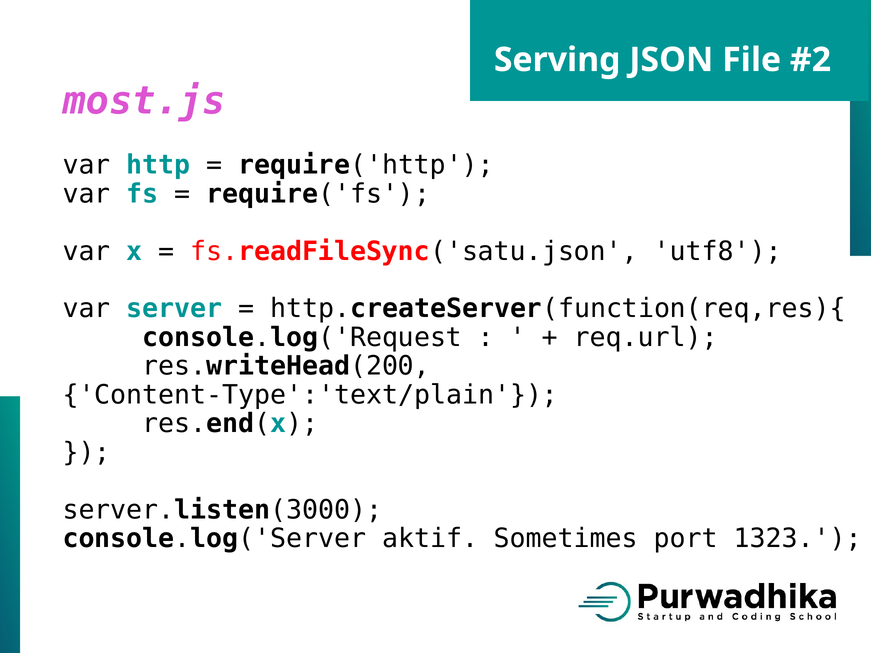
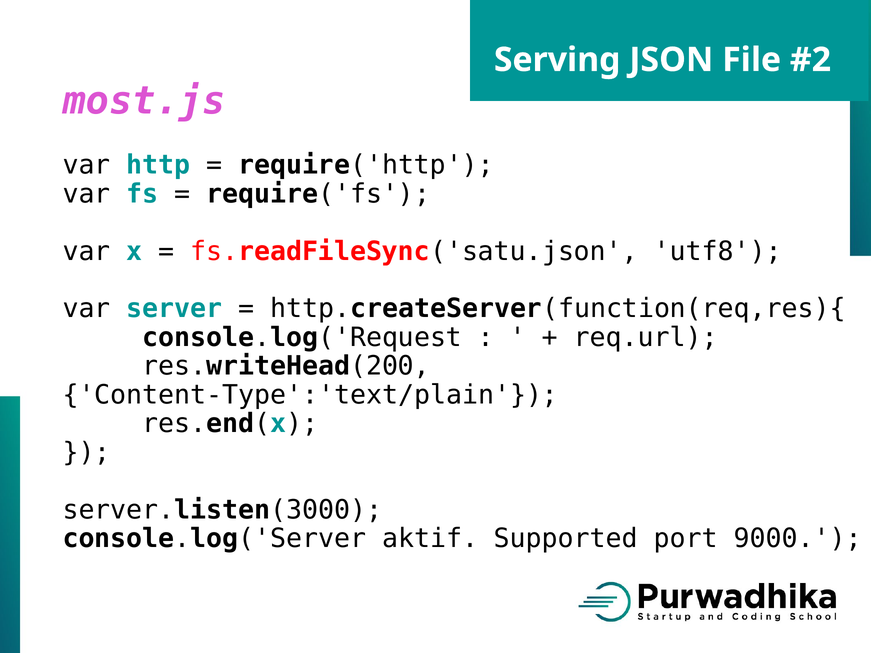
Sometimes: Sometimes -> Supported (566, 539)
1323: 1323 -> 9000 (798, 539)
